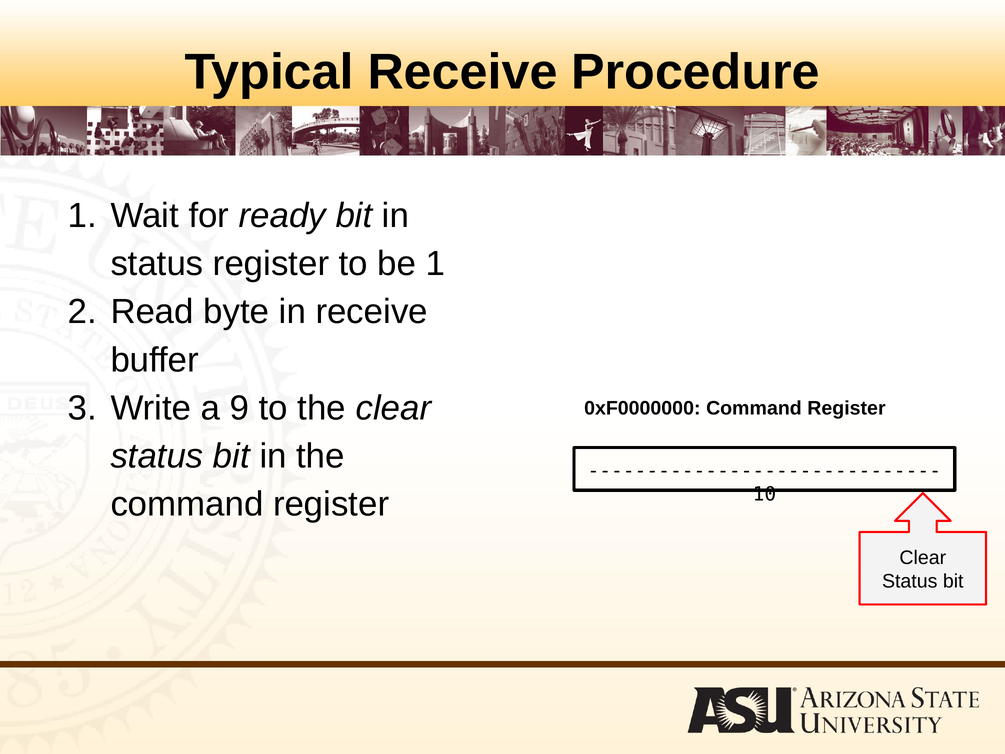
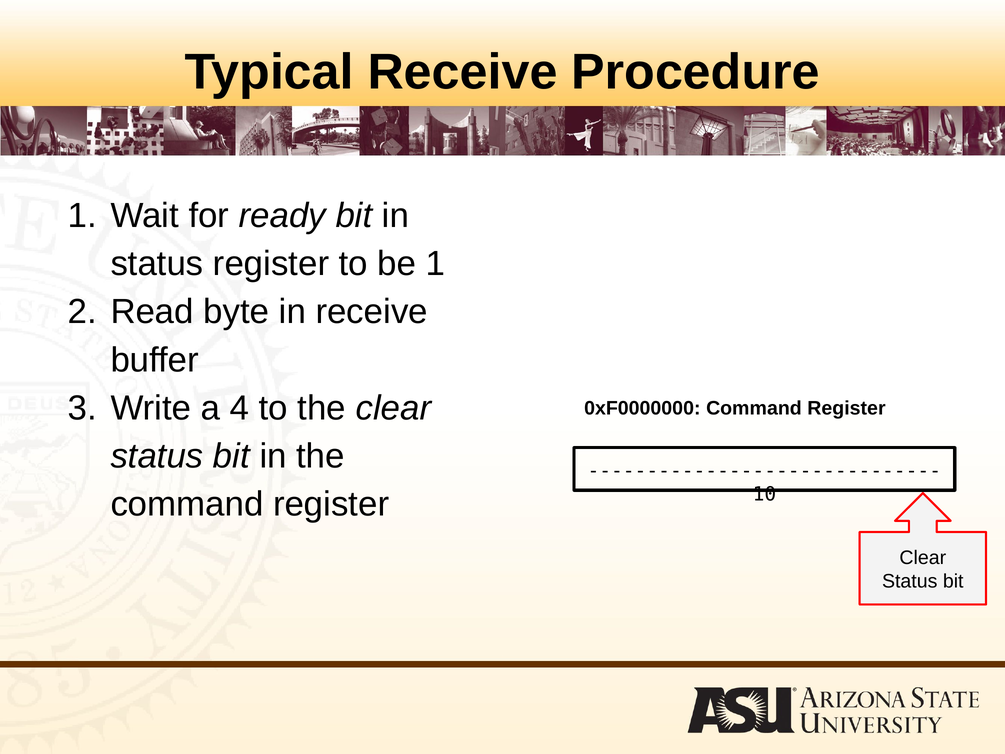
9: 9 -> 4 (239, 408)
